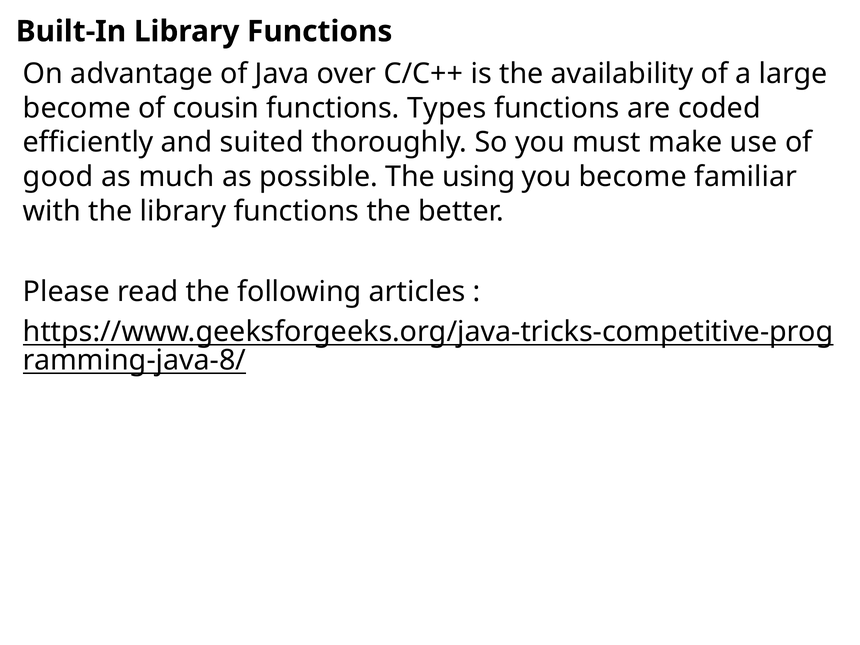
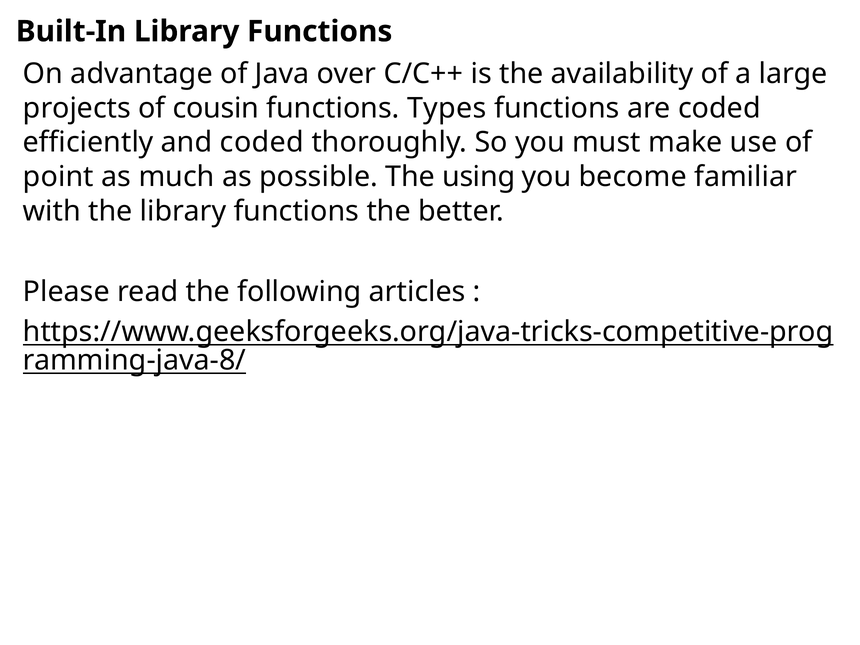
become: become -> projects (77, 108)
and suited: suited -> coded (262, 142)
good: good -> point (58, 177)
